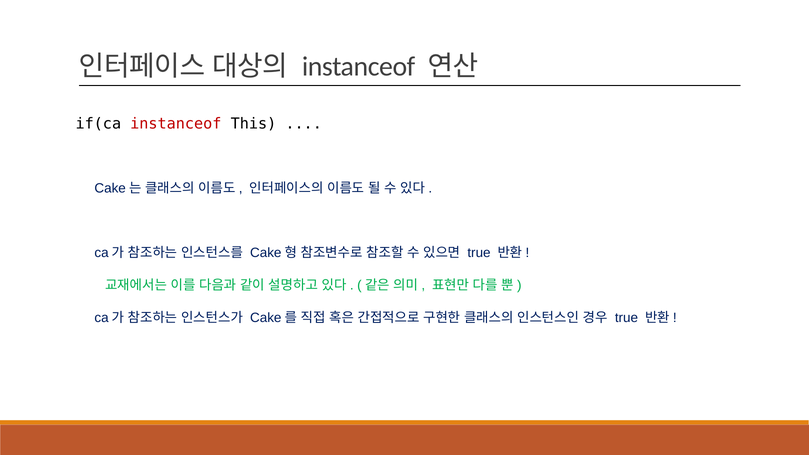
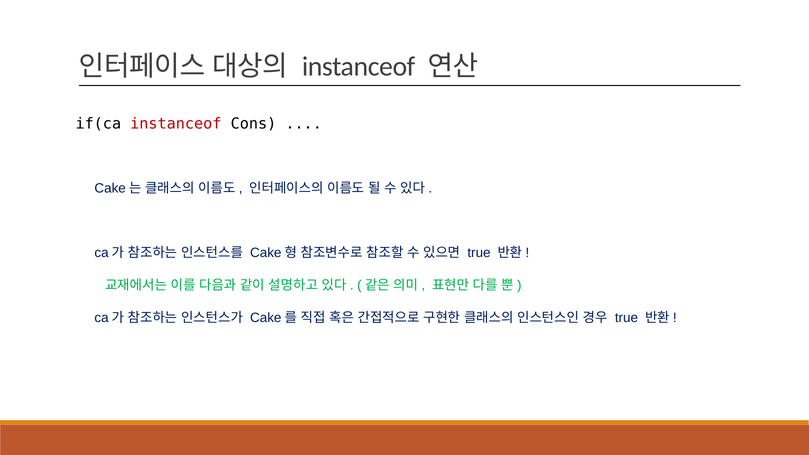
This: This -> Cons (253, 124)
